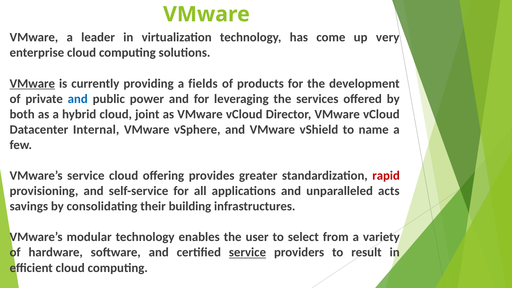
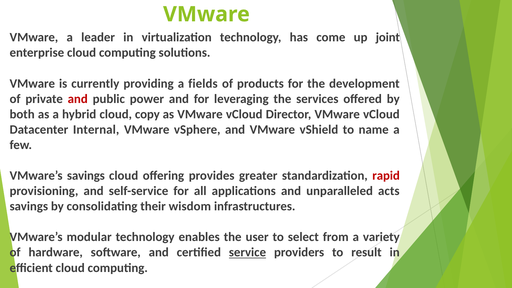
very: very -> joint (388, 37)
VMware underline: present -> none (32, 83)
and colour: blue -> red (78, 99)
joint: joint -> copy (147, 114)
VMware’s service: service -> savings (86, 176)
building: building -> wisdom (190, 206)
